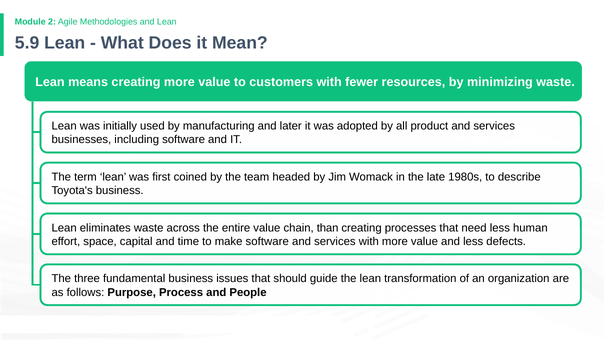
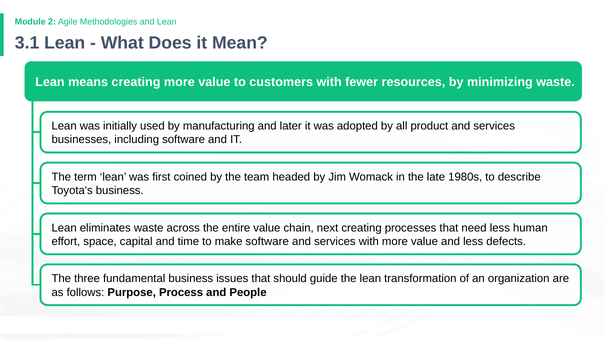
5.9: 5.9 -> 3.1 (27, 43)
than: than -> next (328, 228)
